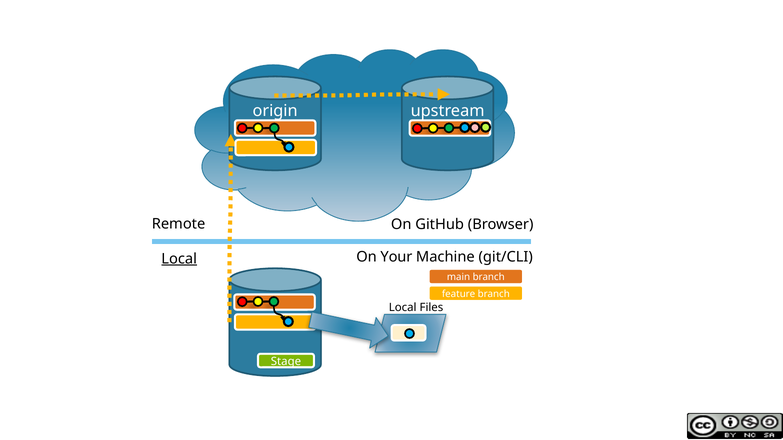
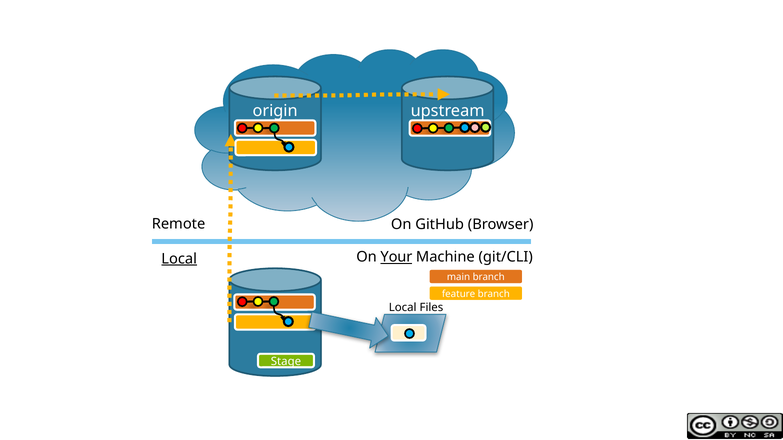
Your underline: none -> present (396, 257)
